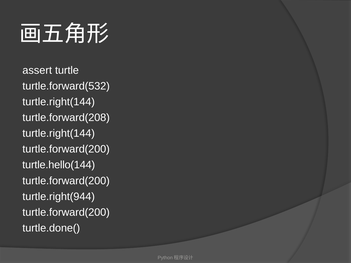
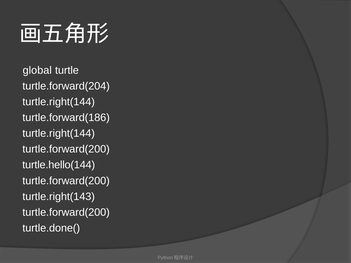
assert: assert -> global (37, 70)
turtle.forward(532: turtle.forward(532 -> turtle.forward(204 (66, 86)
turtle.forward(208: turtle.forward(208 -> turtle.forward(186 (66, 118)
turtle.right(944: turtle.right(944 -> turtle.right(143 (59, 197)
